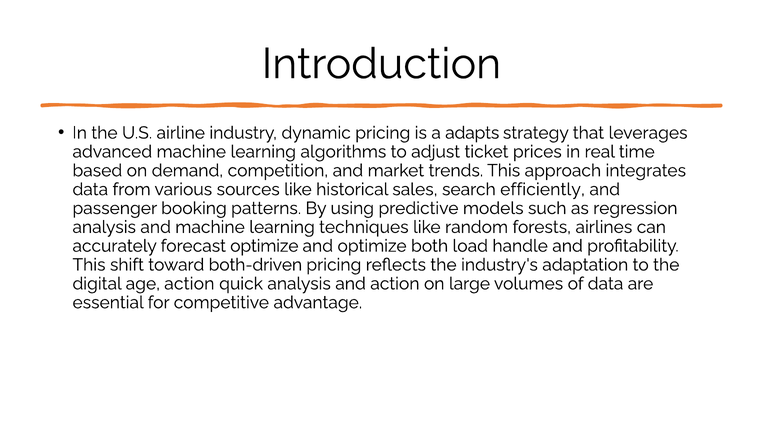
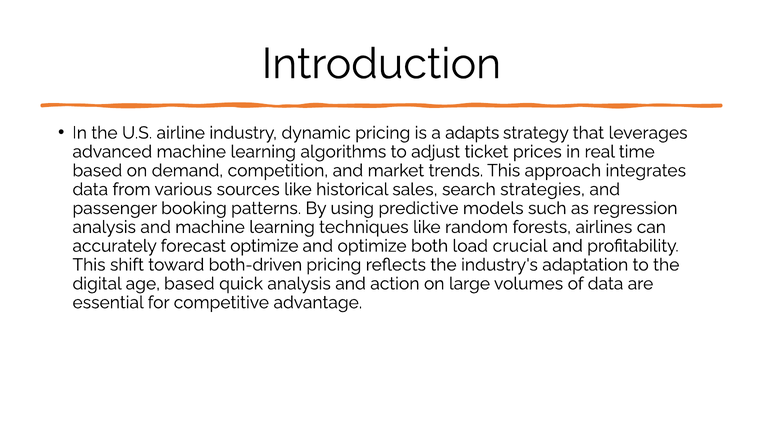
efficiently: efficiently -> strategies (542, 189)
handle: handle -> crucial (520, 246)
age action: action -> based (189, 284)
